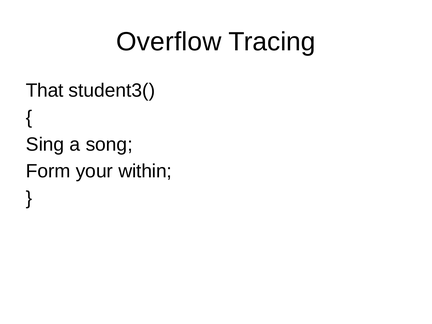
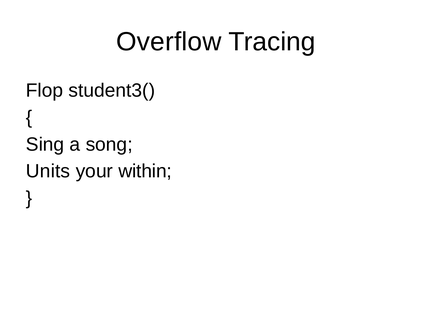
That: That -> Flop (45, 91)
Form: Form -> Units (48, 171)
